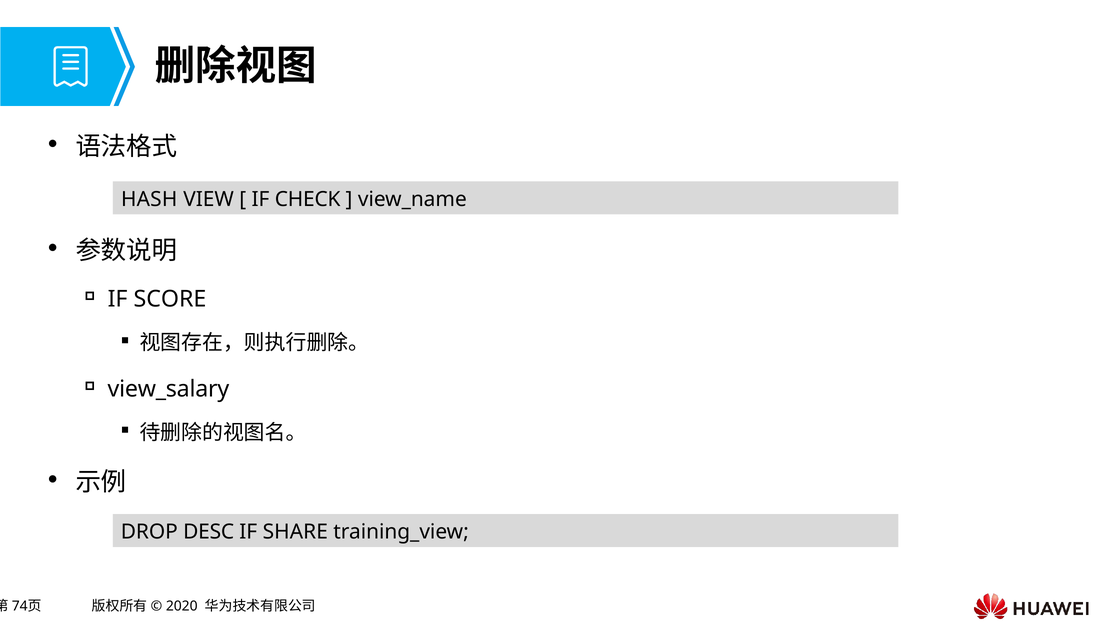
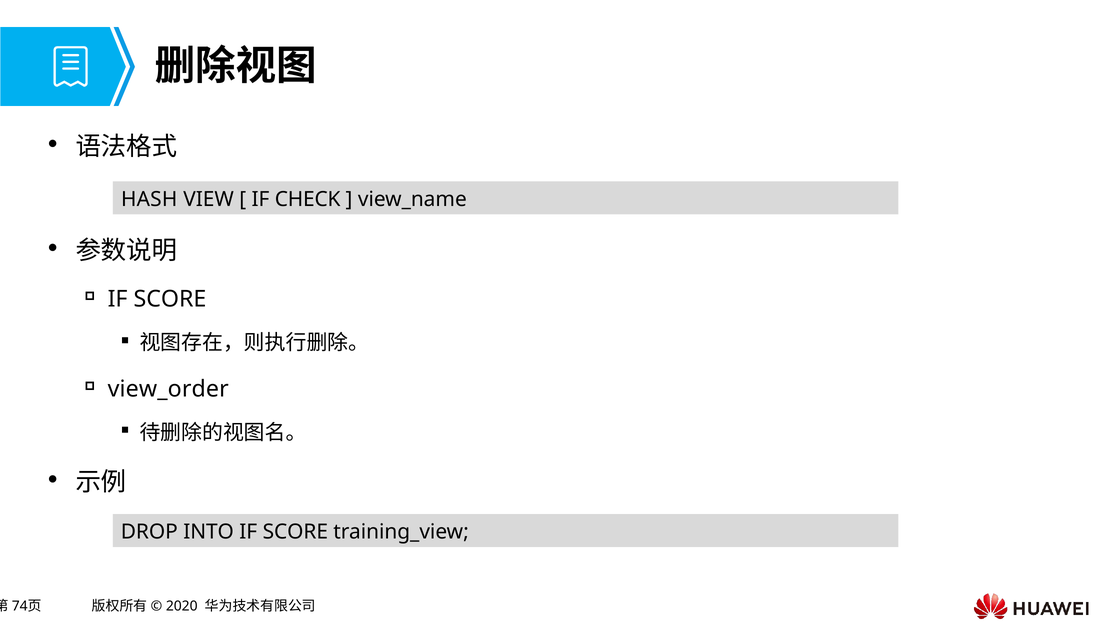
view_salary: view_salary -> view_order (168, 389)
DESC: DESC -> INTO (209, 532)
SHARE: SHARE -> SCORE (295, 532)
